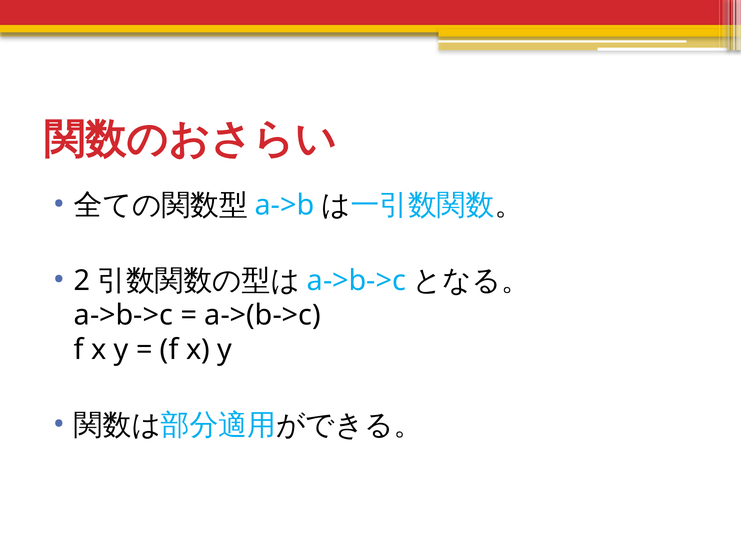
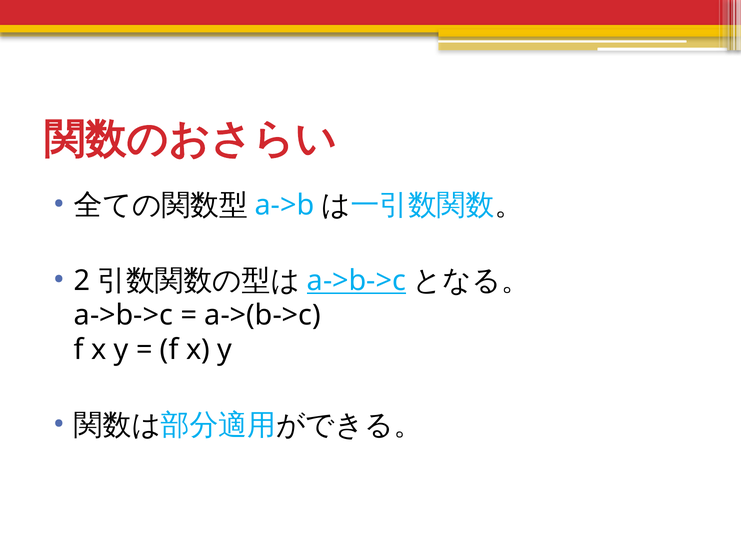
a->b->c underline: none -> present (356, 281)
